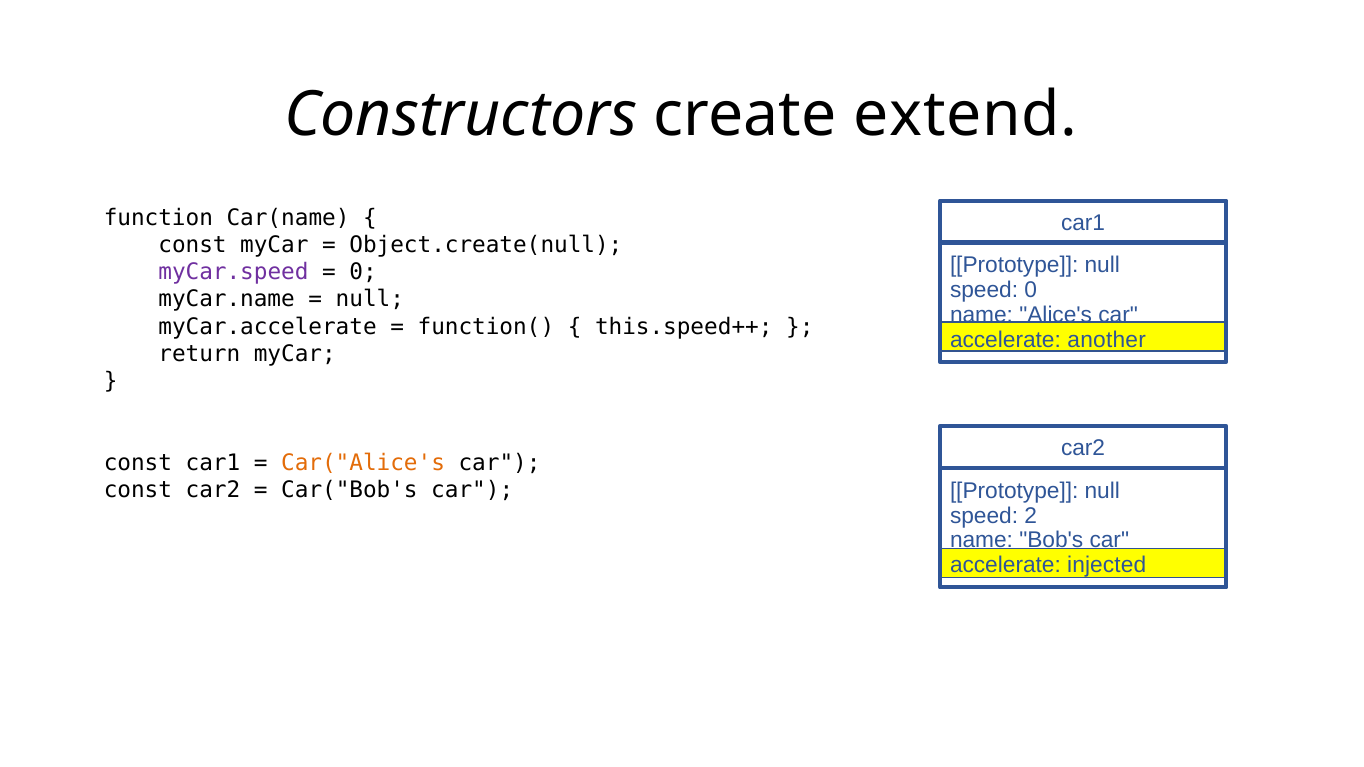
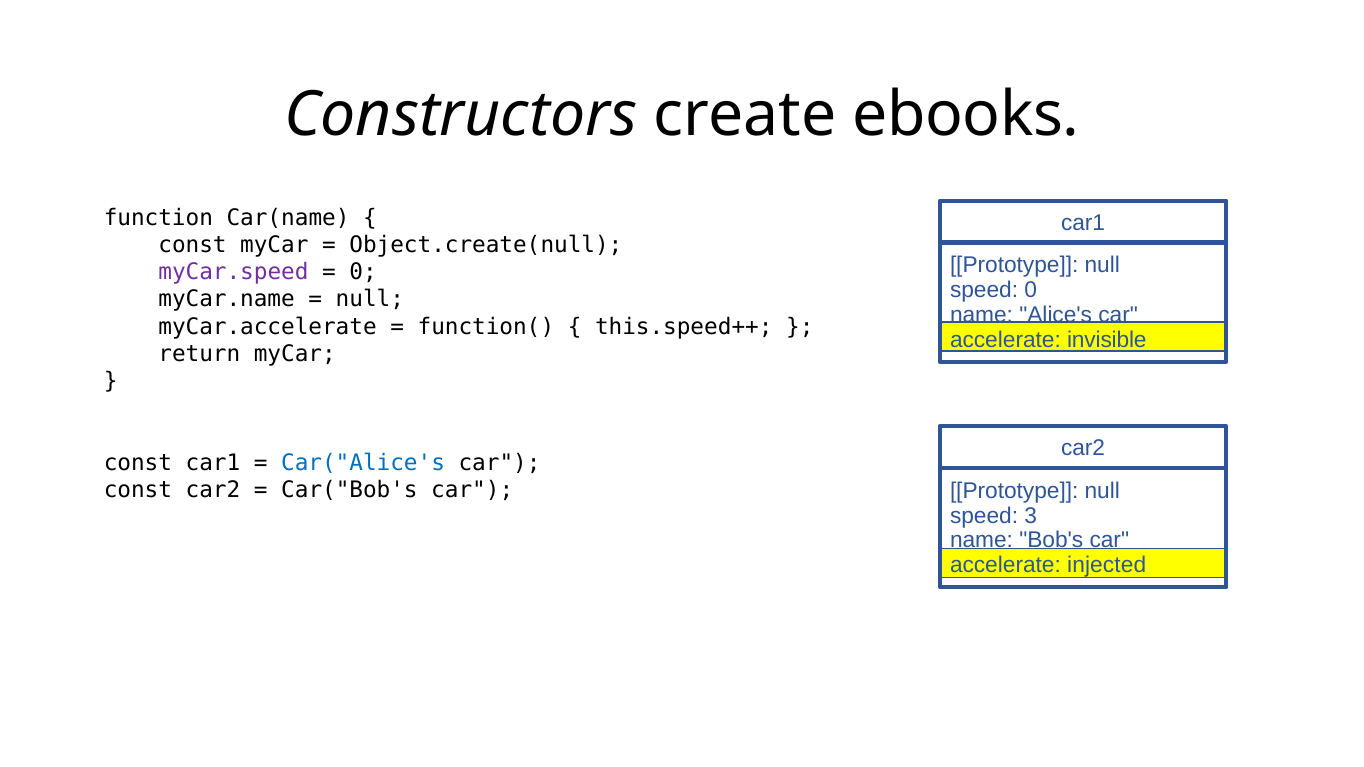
extend: extend -> ebooks (966, 115)
another: another -> invisible (1107, 340)
Car("Alice's colour: orange -> blue (363, 463)
2: 2 -> 3 (1031, 516)
